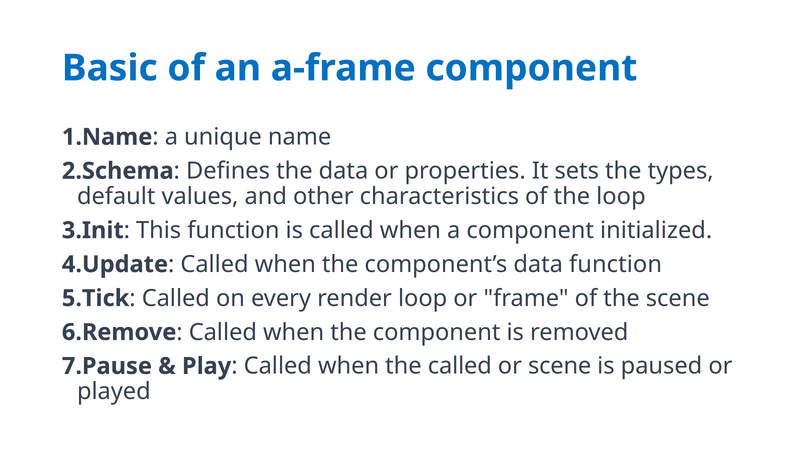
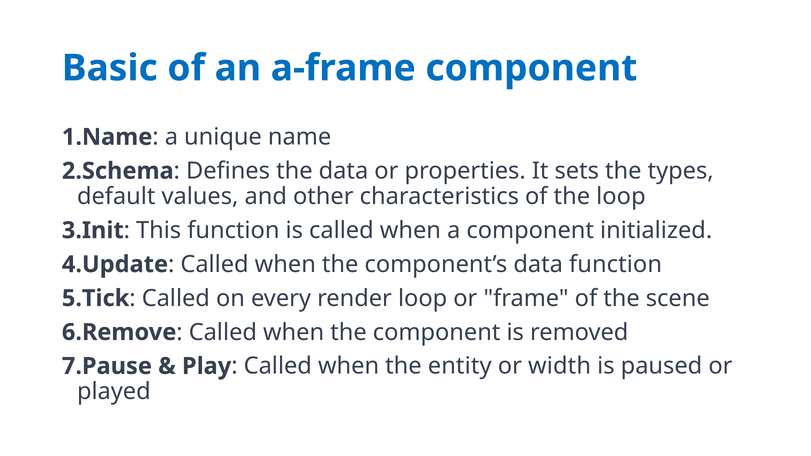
the called: called -> entity (460, 366)
or scene: scene -> width (560, 366)
